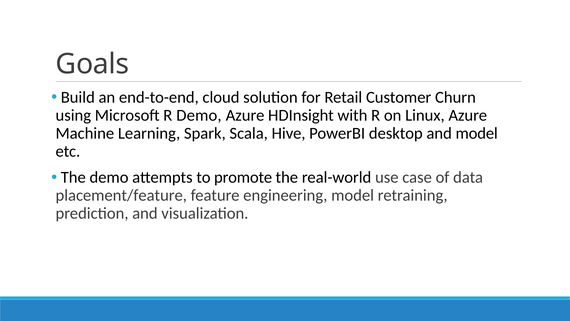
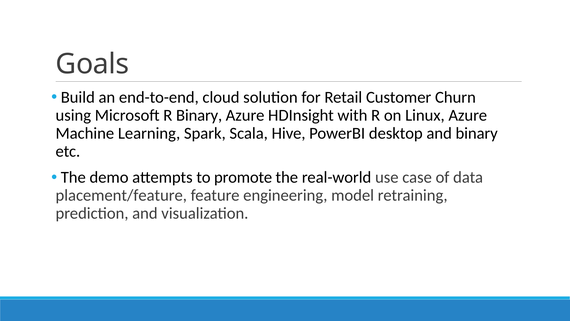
R Demo: Demo -> Binary (199, 115)
and model: model -> binary (477, 133)
